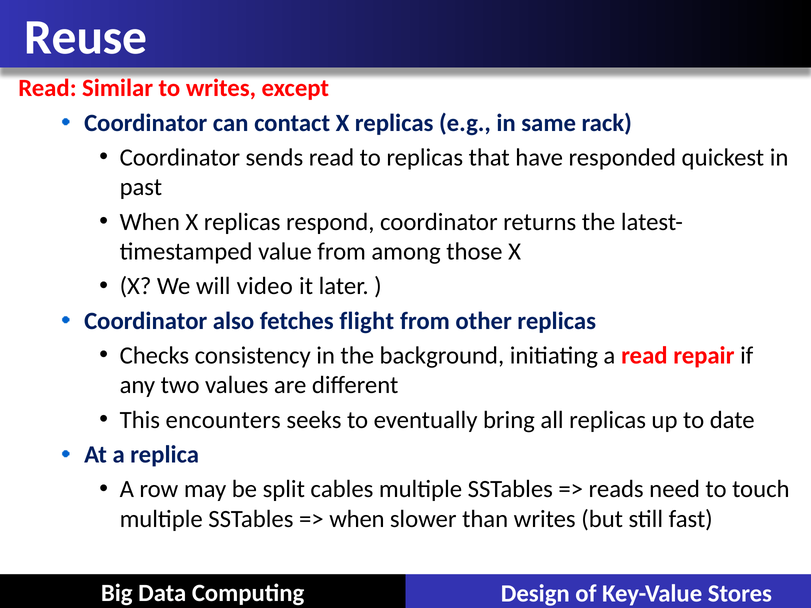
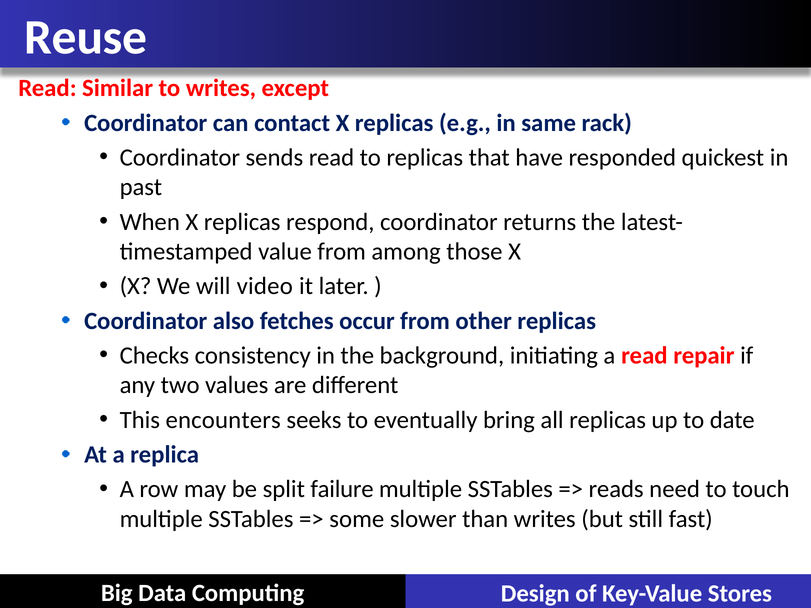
flight: flight -> occur (367, 321)
cables: cables -> failure (342, 490)
when: when -> some (357, 519)
